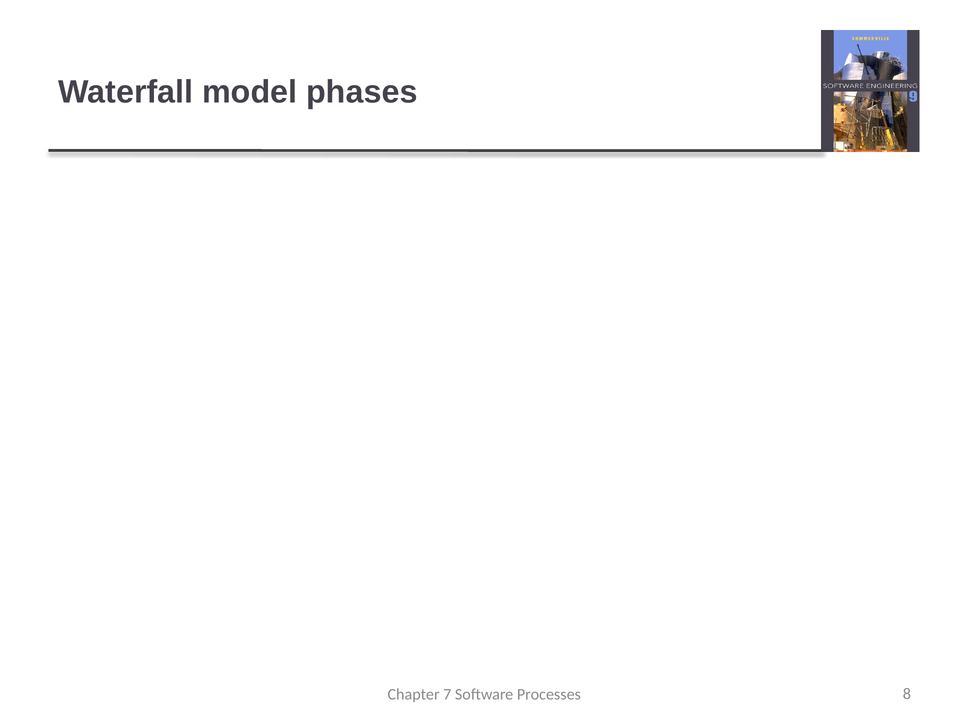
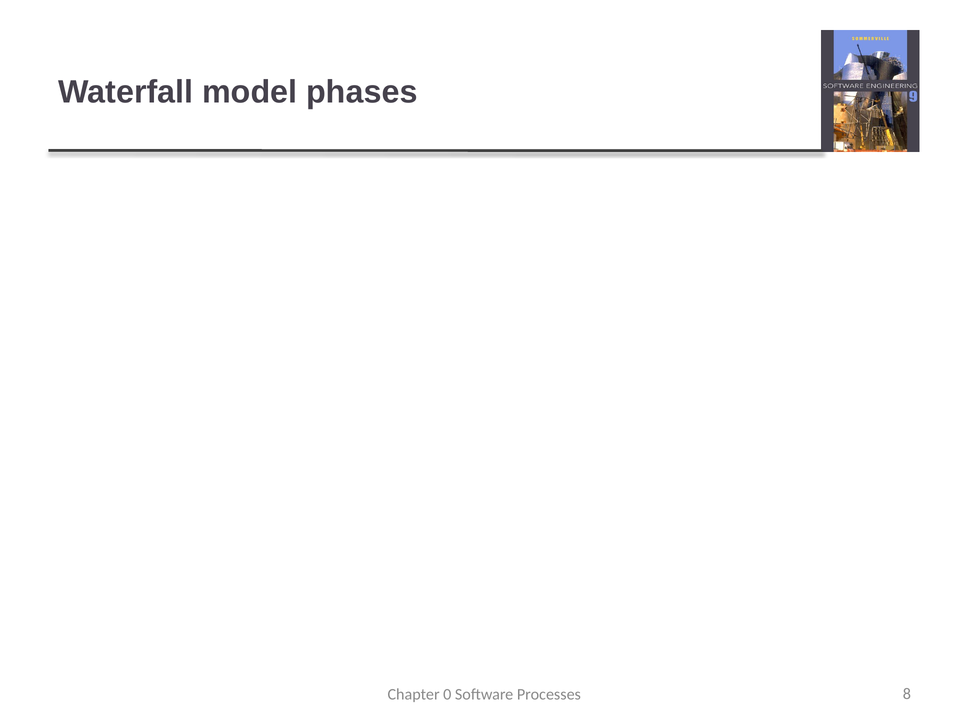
7: 7 -> 0 (447, 694)
